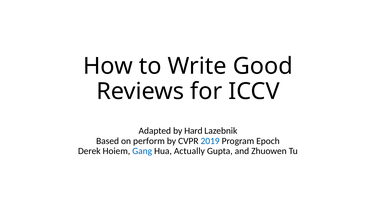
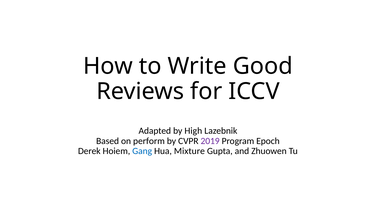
Hard: Hard -> High (193, 131)
2019 colour: blue -> purple (210, 141)
Actually: Actually -> Mixture (189, 151)
